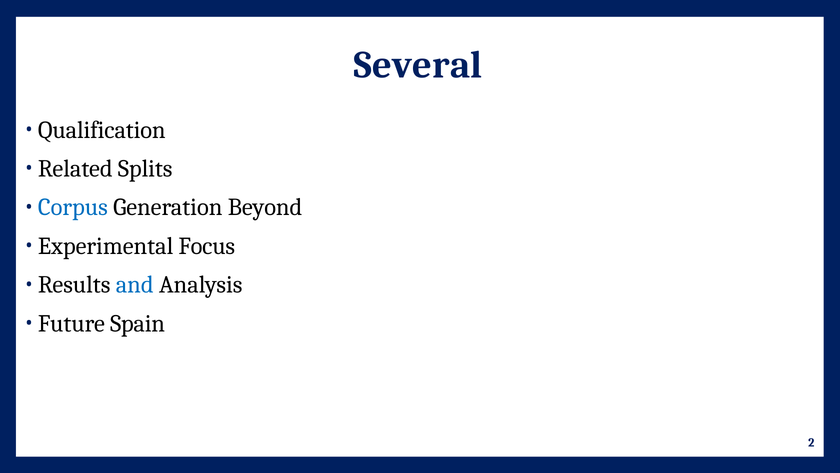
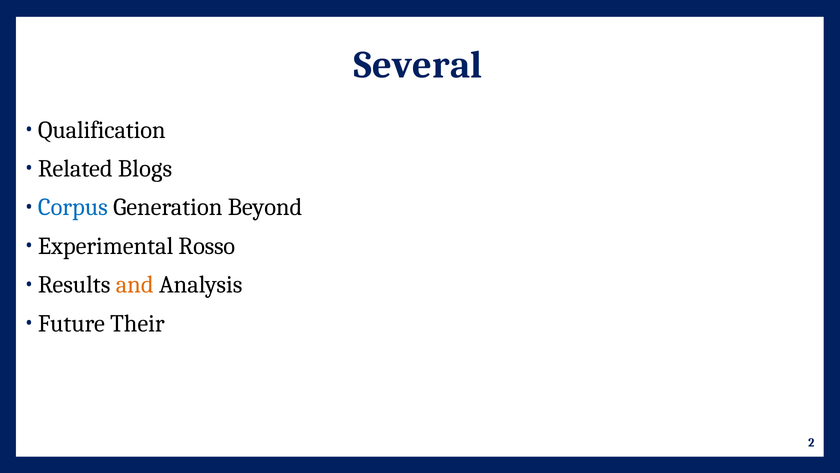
Splits: Splits -> Blogs (145, 168)
Focus: Focus -> Rosso (207, 246)
and colour: blue -> orange (135, 284)
Spain: Spain -> Their (137, 323)
